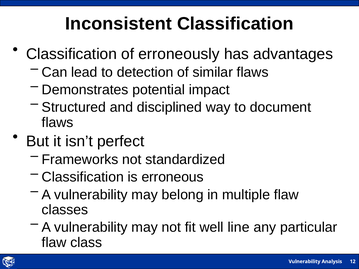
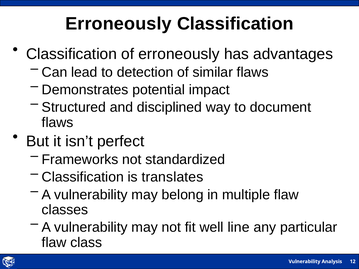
Inconsistent: Inconsistent -> Erroneously (118, 24)
erroneous: erroneous -> translates (172, 177)
